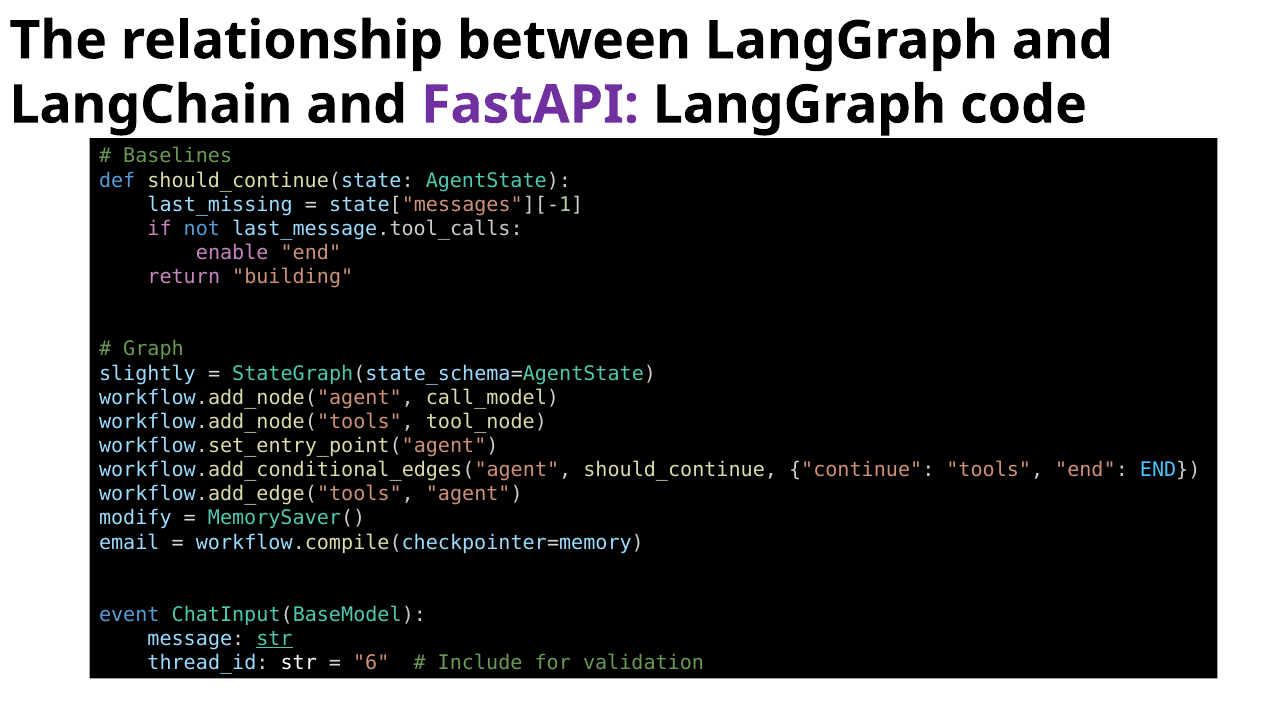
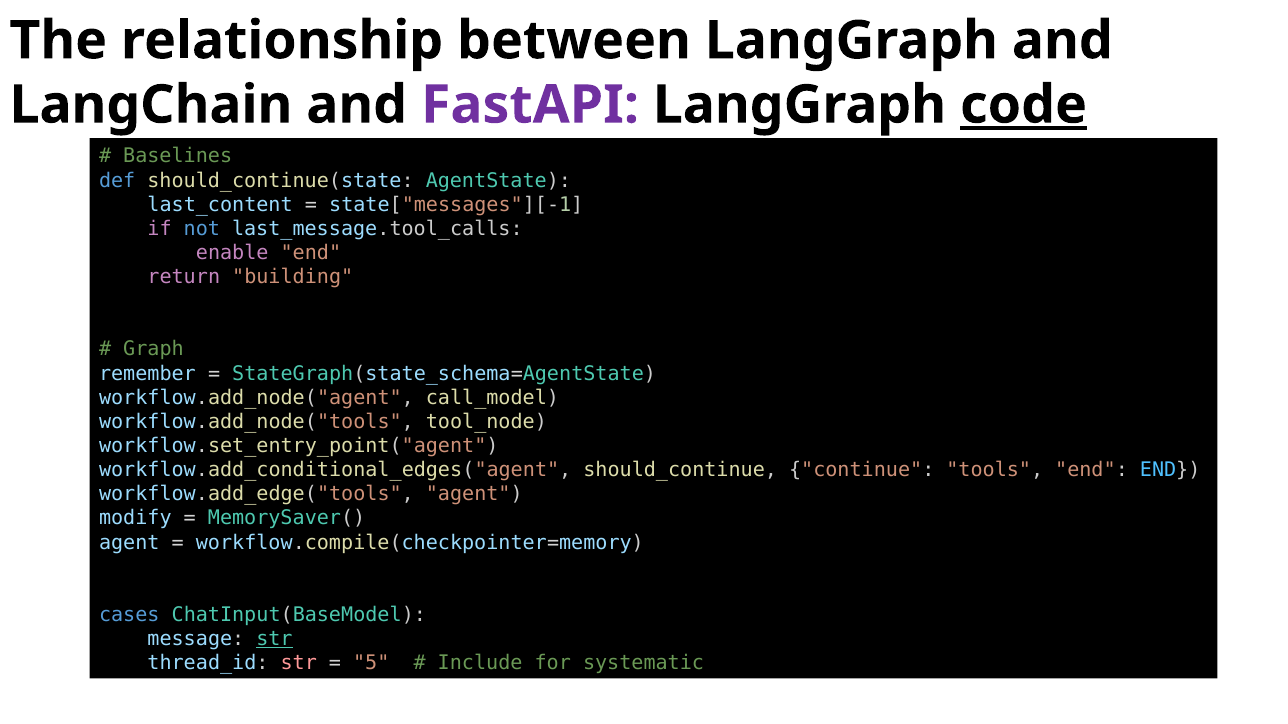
code underline: none -> present (1024, 105)
last_missing: last_missing -> last_content (220, 205)
slightly: slightly -> remember (147, 374)
email: email -> agent (129, 543)
event: event -> cases (129, 615)
str colour: white -> pink (299, 664)
6: 6 -> 5 (371, 664)
validation: validation -> systematic (644, 664)
